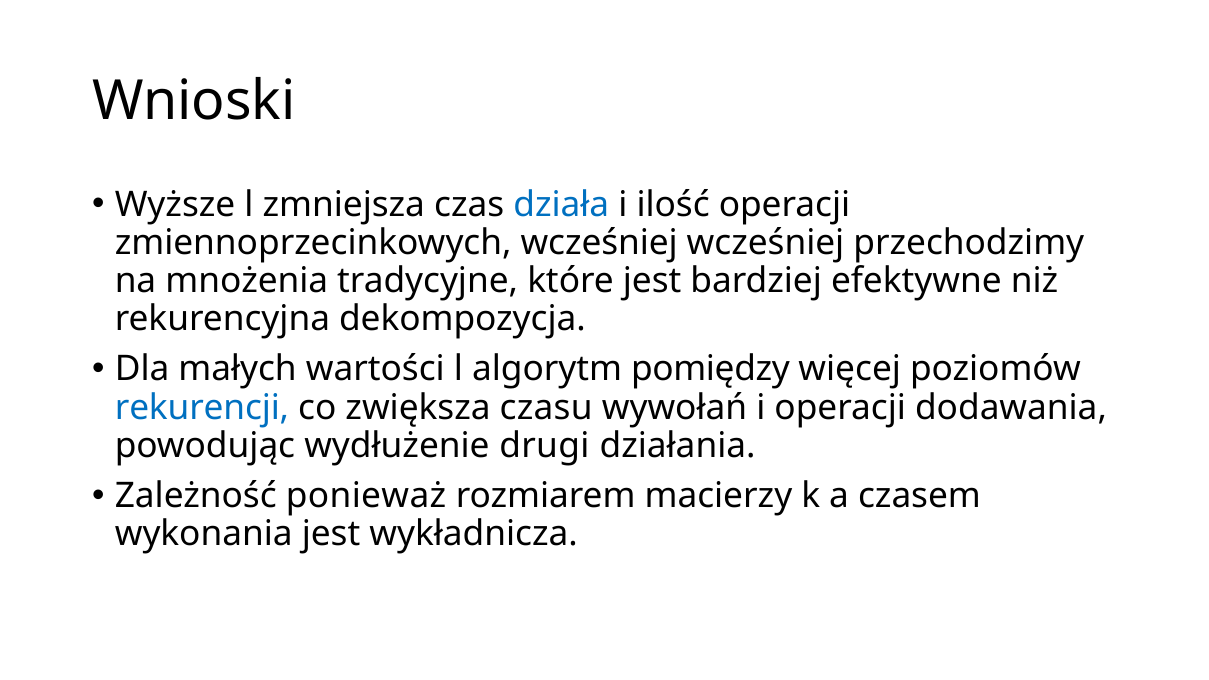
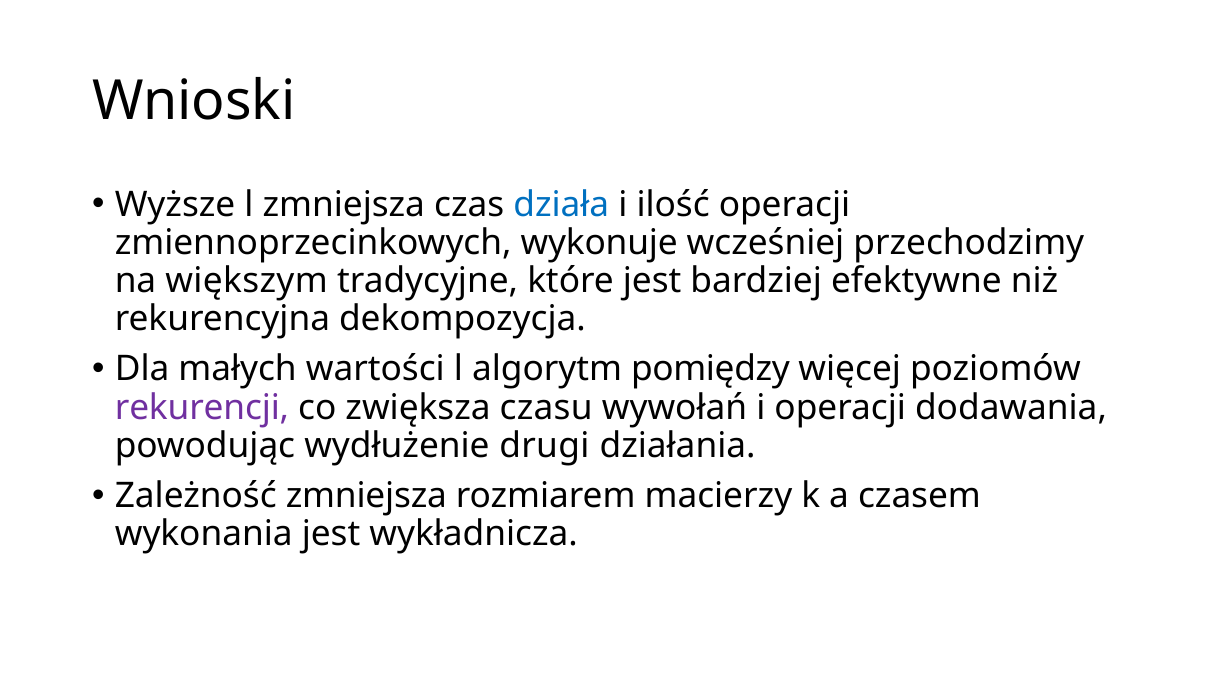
zmiennoprzecinkowych wcześniej: wcześniej -> wykonuje (599, 242)
mnożenia: mnożenia -> większym (247, 281)
rekurencji colour: blue -> purple (202, 407)
Zależność ponieważ: ponieważ -> zmniejsza (366, 496)
